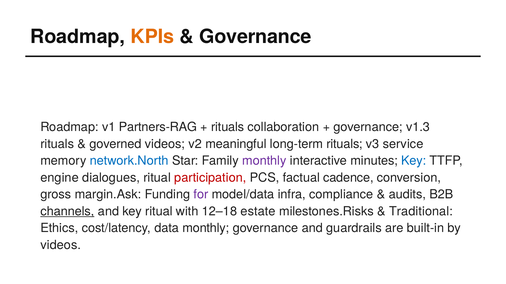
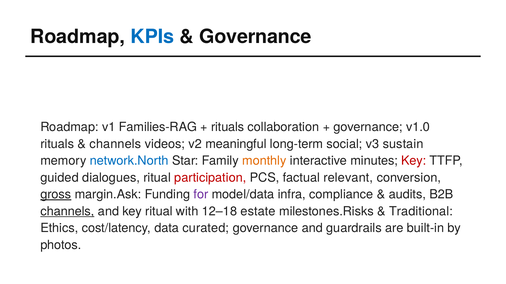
KPIs colour: orange -> blue (152, 37)
Partners-RAG: Partners-RAG -> Families-RAG (158, 127)
v1.3: v1.3 -> v1.0 (418, 127)
governed: governed -> channels (115, 144)
long-term rituals: rituals -> social (345, 144)
service: service -> sustain (403, 144)
monthly colour: purple -> orange (264, 161)
Key colour: blue -> red (414, 161)
engine: engine -> guided (60, 178)
cadence: cadence -> relevant (348, 178)
gross underline: none -> present (56, 195)
data monthly: monthly -> curated (206, 229)
videos: videos -> photos (61, 245)
